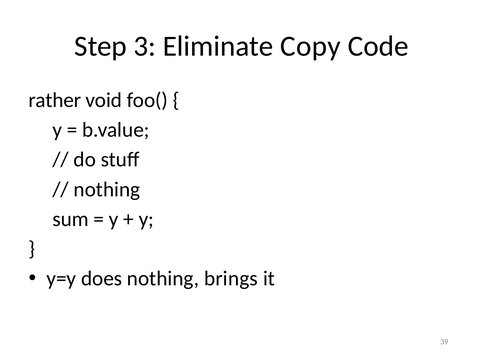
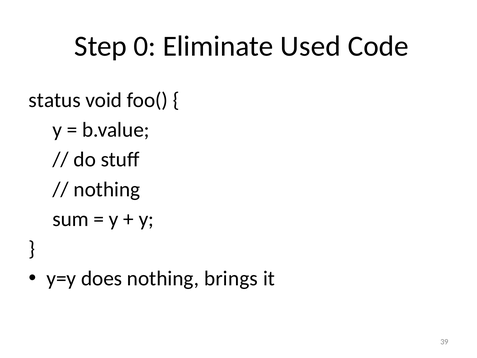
3: 3 -> 0 (145, 46)
Copy: Copy -> Used (310, 46)
rather: rather -> status (55, 100)
